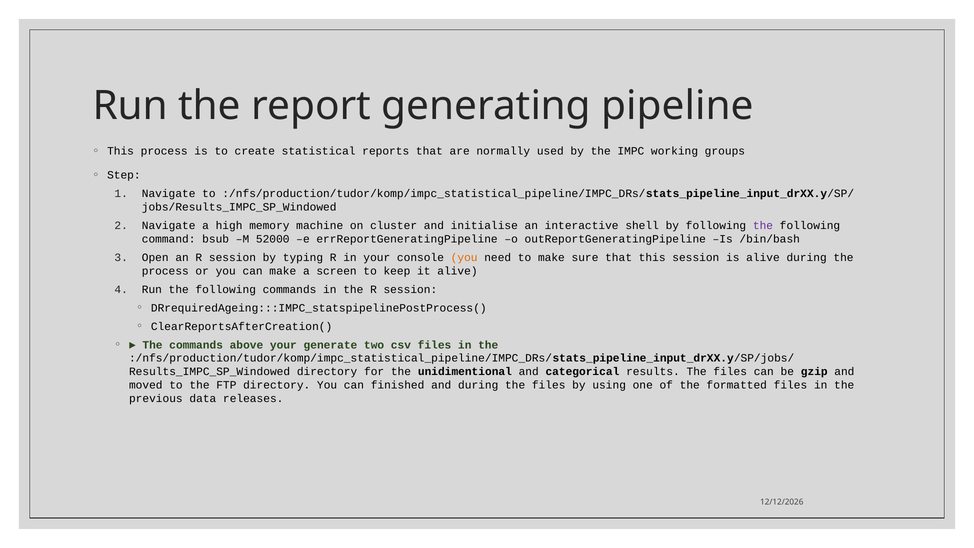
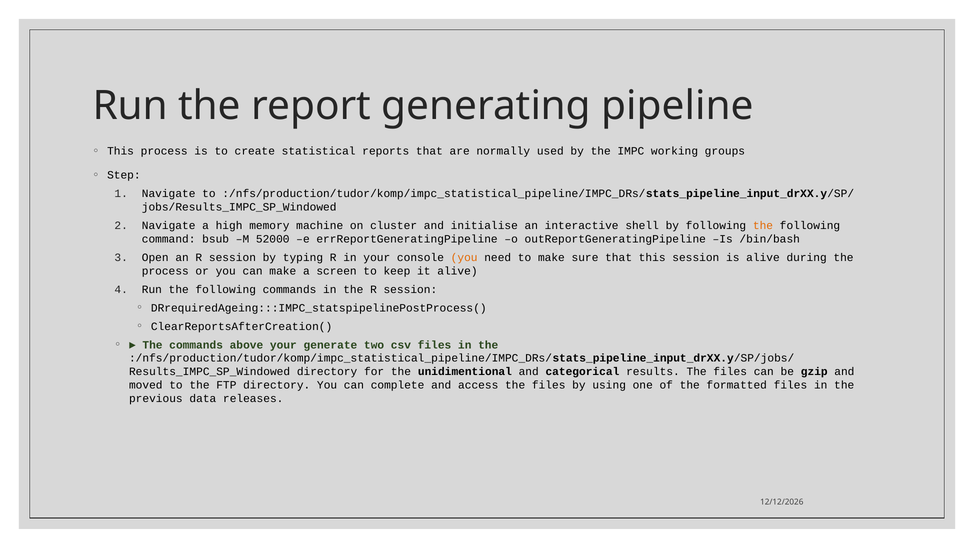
the colour: purple -> orange (763, 225)
finished: finished -> complete (398, 385)
and during: during -> access (478, 385)
